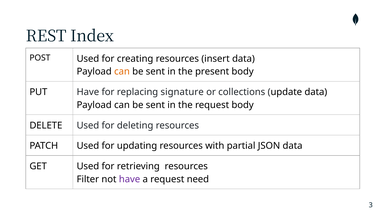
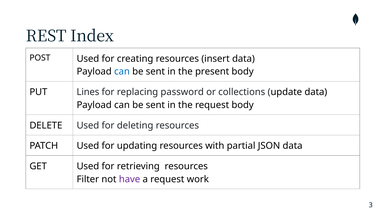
can colour: orange -> blue (122, 71)
PUT Have: Have -> Lines (88, 92)
signature: signature -> password (182, 92)
need: need -> work (198, 179)
